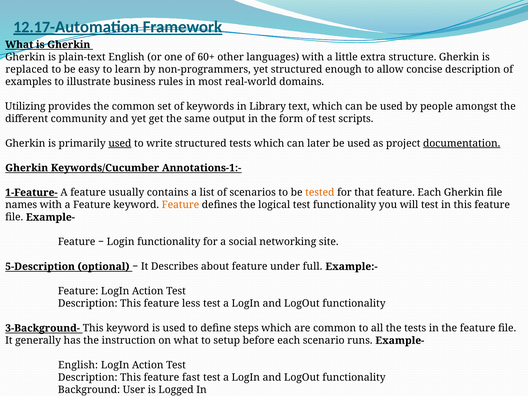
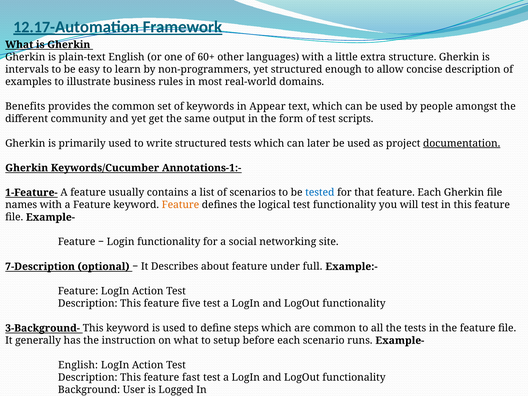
replaced: replaced -> intervals (27, 69)
Utilizing: Utilizing -> Benefits (25, 106)
Library: Library -> Appear (268, 106)
used underline: present -> none (120, 143)
tested colour: orange -> blue (320, 193)
5-Description: 5-Description -> 7-Description (40, 267)
less: less -> five (191, 304)
